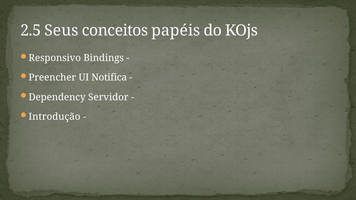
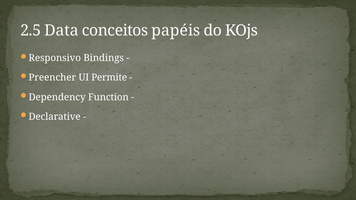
Seus: Seus -> Data (61, 30)
Notifica: Notifica -> Permite (109, 78)
Servidor: Servidor -> Function (108, 97)
Introdução: Introdução -> Declarative (55, 117)
